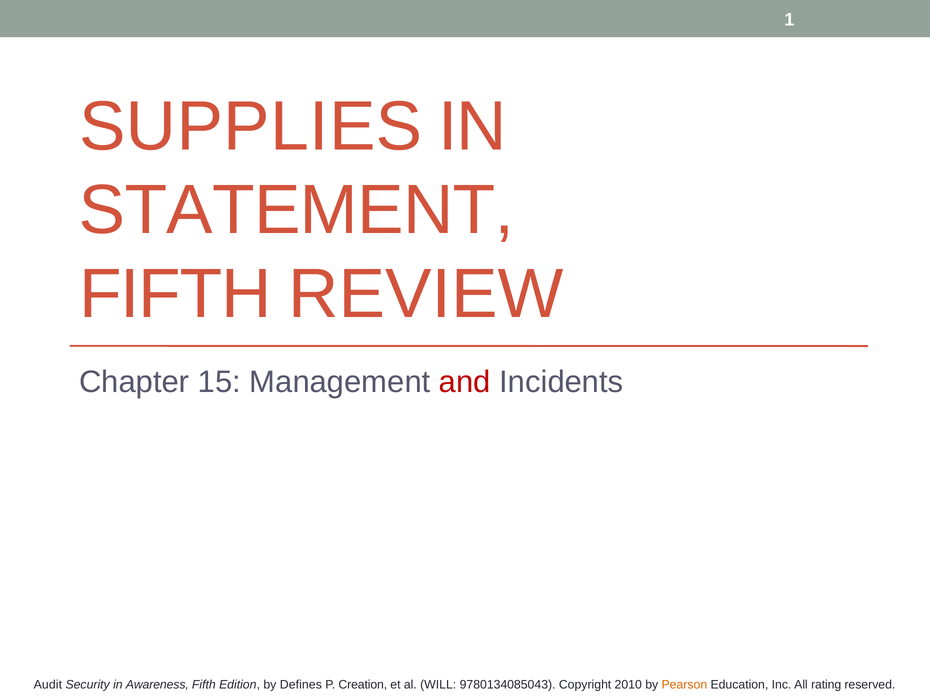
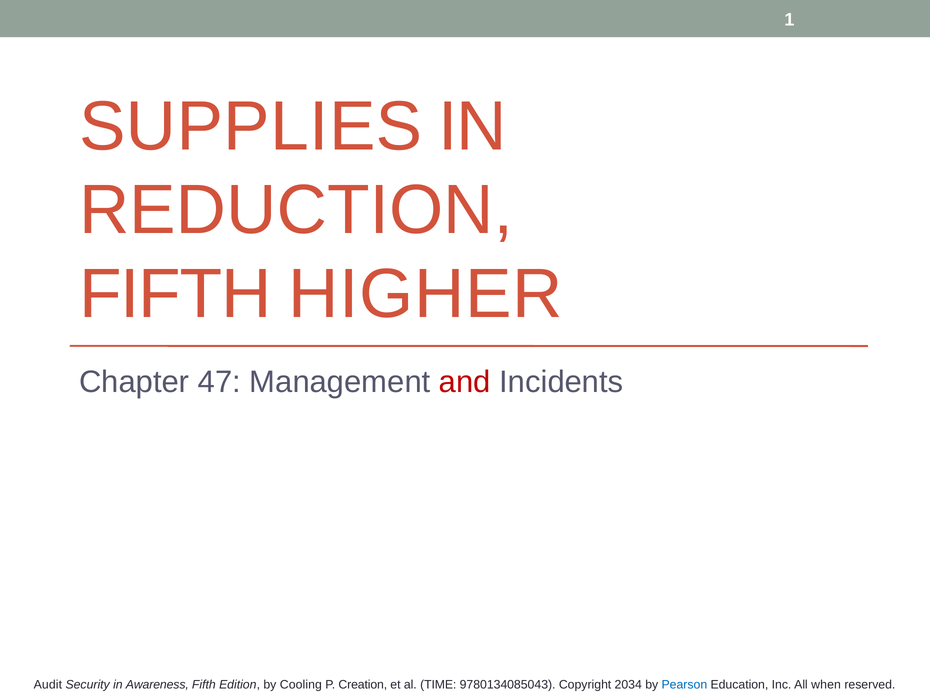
STATEMENT: STATEMENT -> REDUCTION (296, 210)
REVIEW: REVIEW -> HIGHER (425, 294)
15: 15 -> 47 (219, 382)
Defines: Defines -> Cooling (301, 684)
WILL: WILL -> TIME (438, 684)
2010: 2010 -> 2034 (628, 684)
Pearson colour: orange -> blue (684, 684)
rating: rating -> when (826, 684)
